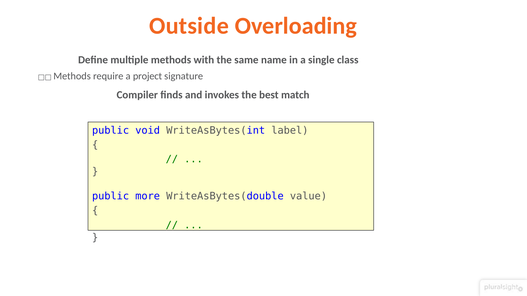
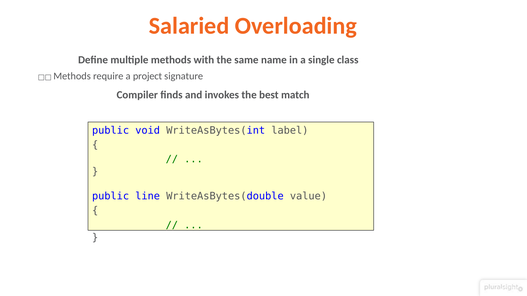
Outside: Outside -> Salaried (189, 26)
more: more -> line (148, 196)
